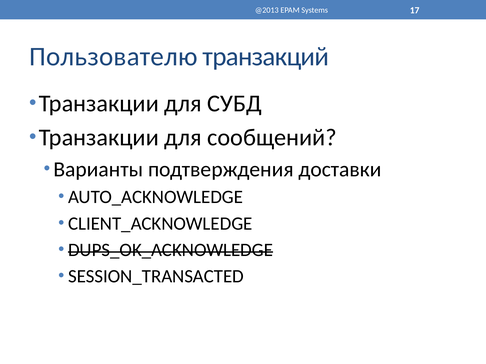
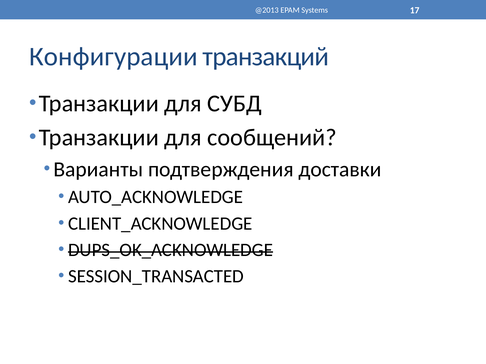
Пользователю: Пользователю -> Конфигурации (113, 57)
